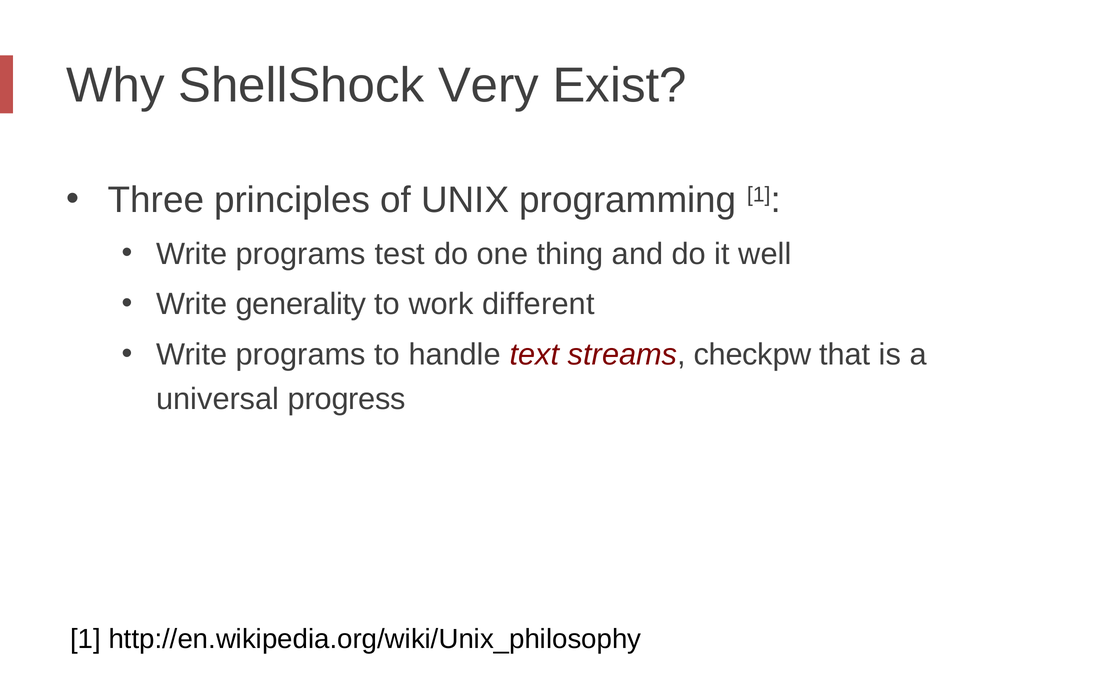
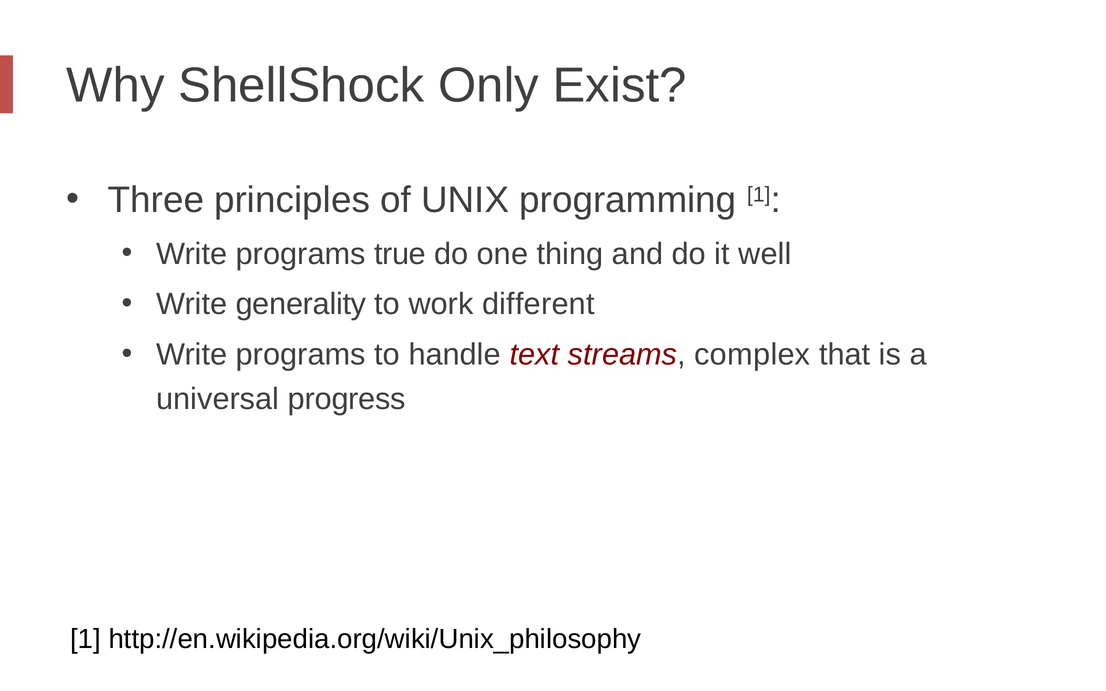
Very: Very -> Only (489, 86)
test: test -> true (400, 254)
checkpw: checkpw -> complex (752, 355)
